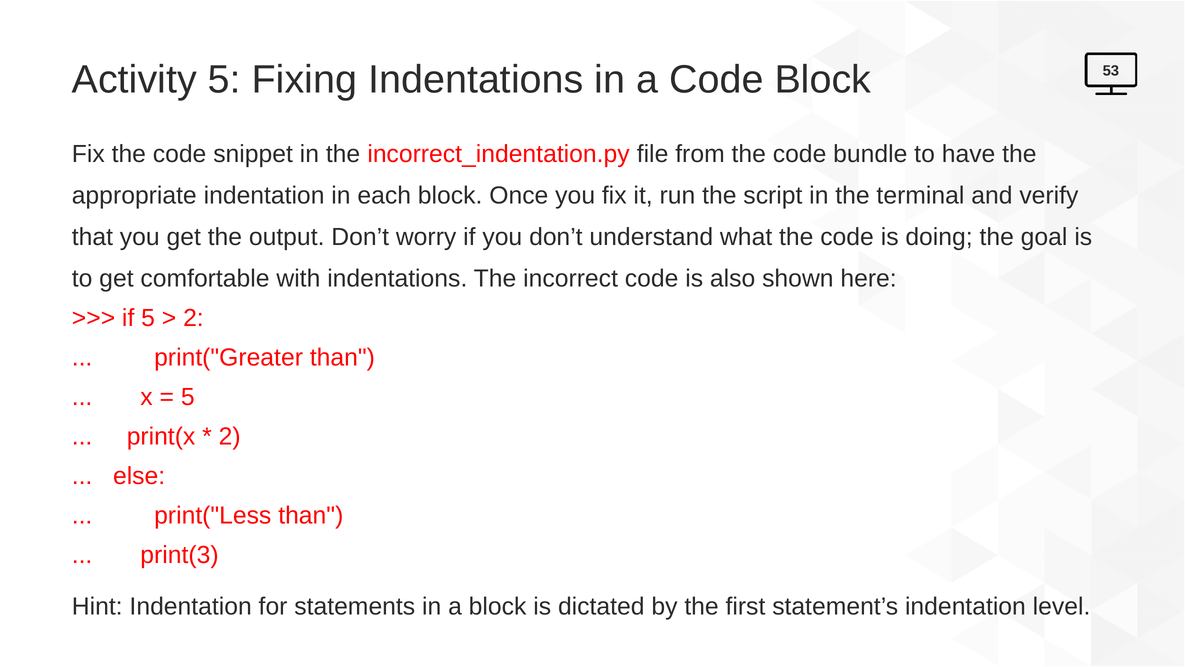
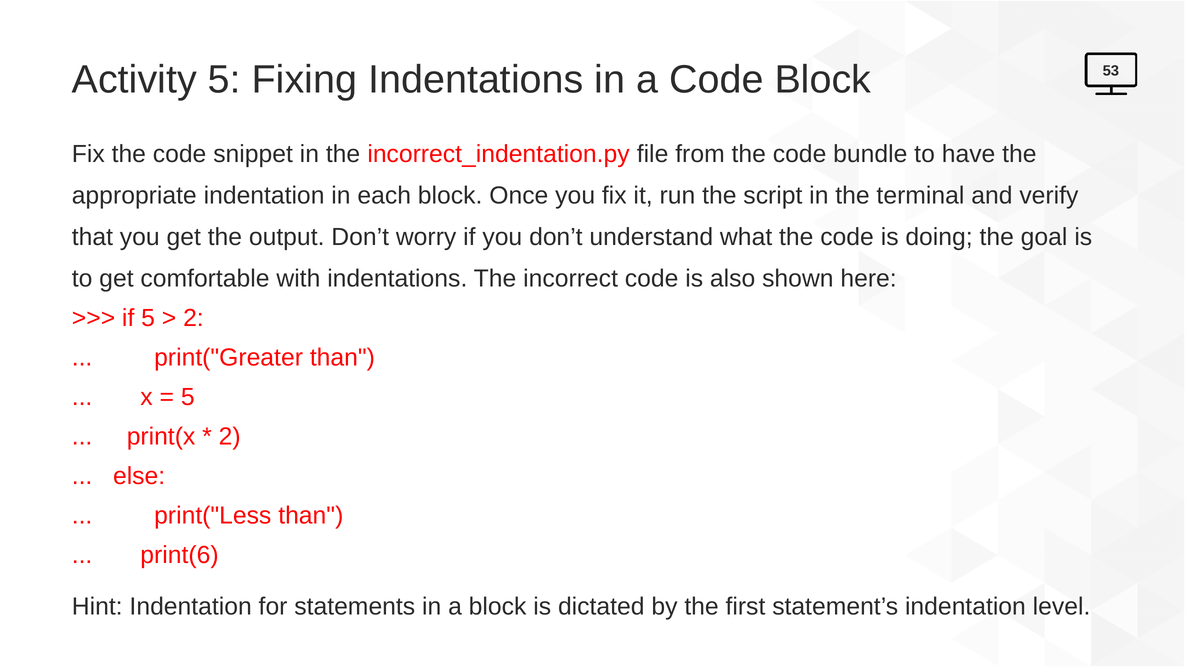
print(3: print(3 -> print(6 (180, 555)
